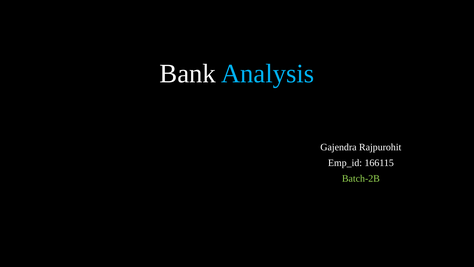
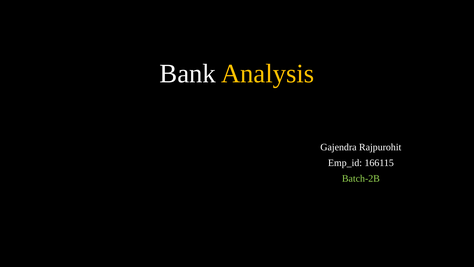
Analysis colour: light blue -> yellow (268, 74)
